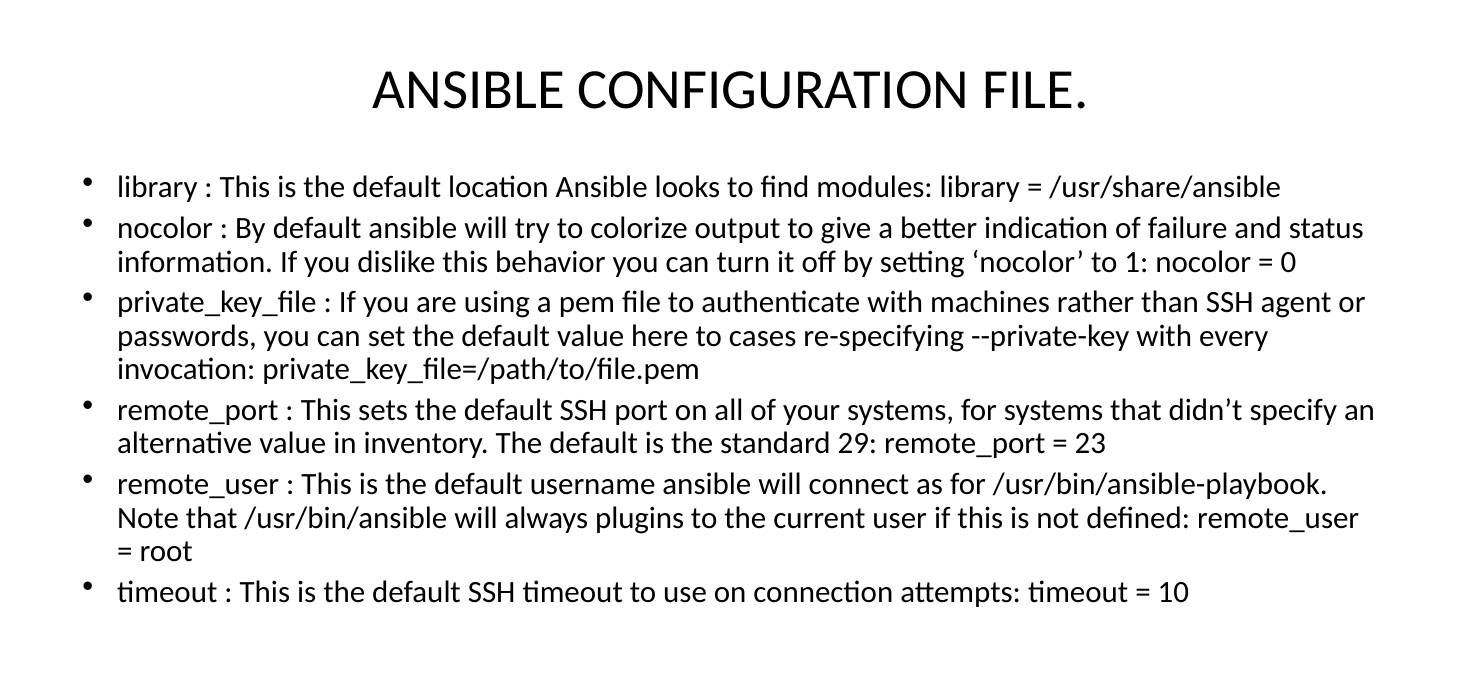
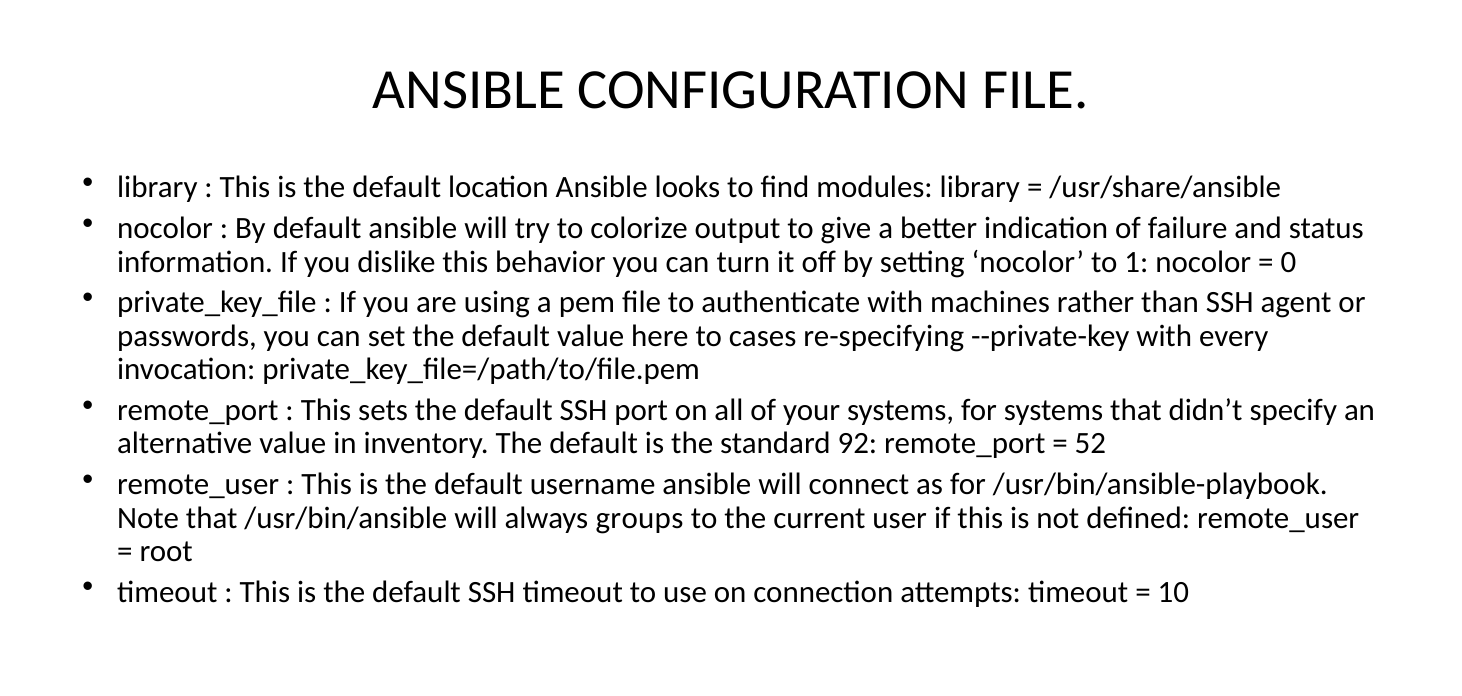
29: 29 -> 92 (857, 444)
23: 23 -> 52 (1090, 444)
plugins: plugins -> groups (639, 518)
